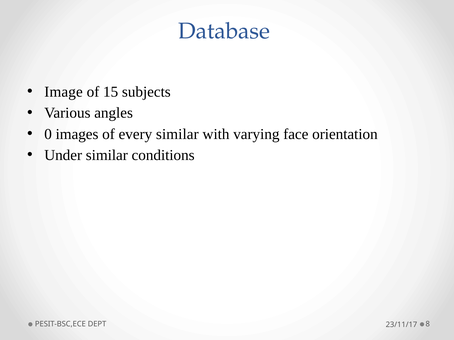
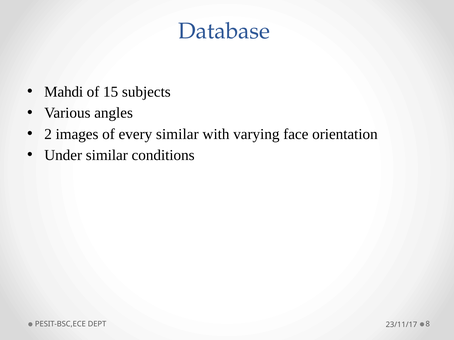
Image: Image -> Mahdi (64, 92)
0: 0 -> 2 (48, 134)
